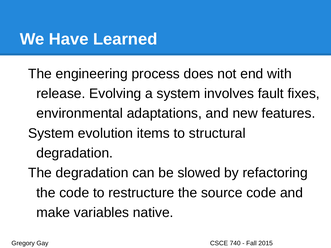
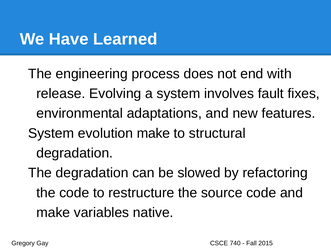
evolution items: items -> make (153, 133)
